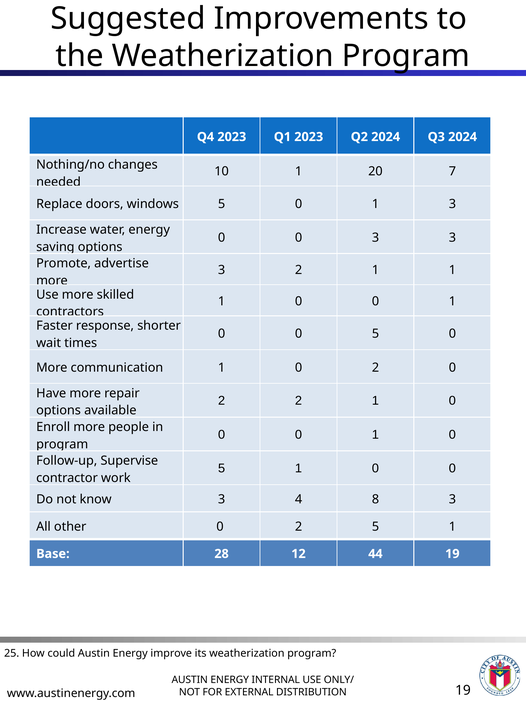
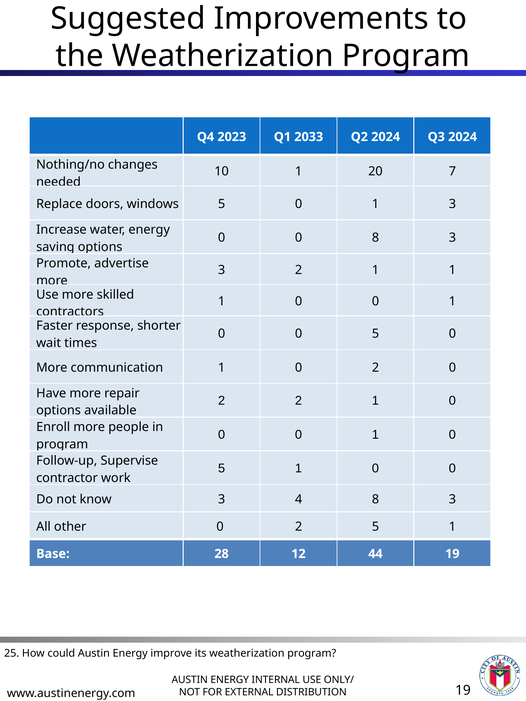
Q1 2023: 2023 -> 2033 (309, 137)
0 3: 3 -> 8 (375, 238)
